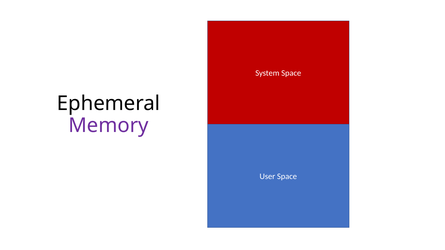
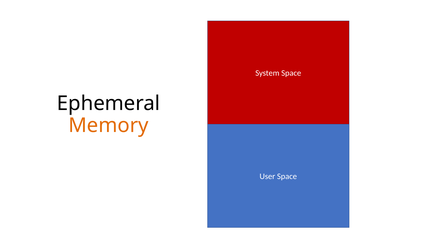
Memory colour: purple -> orange (109, 126)
